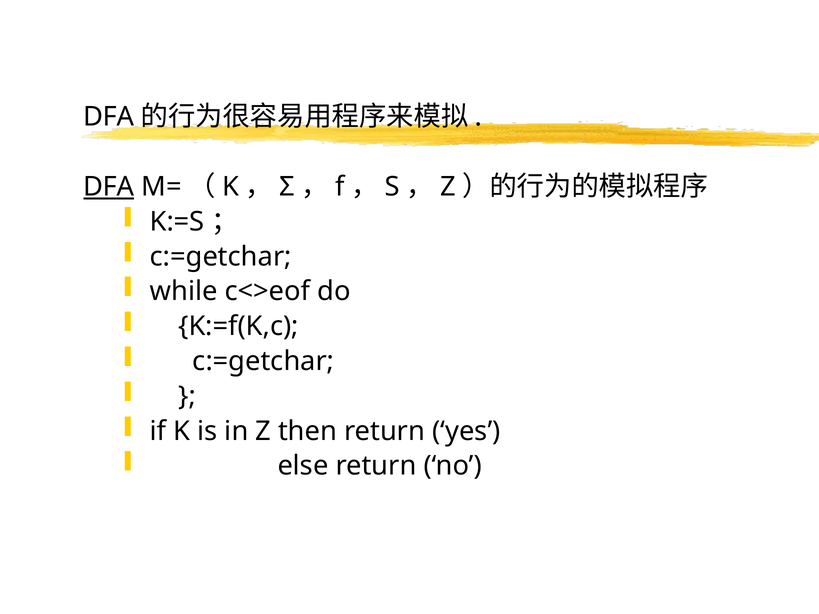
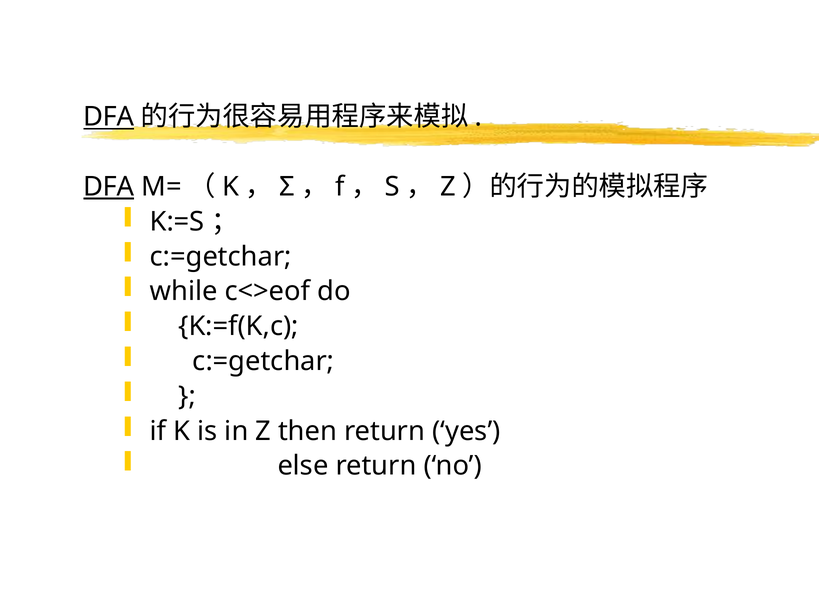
DFA underline: none -> present (109, 117)
